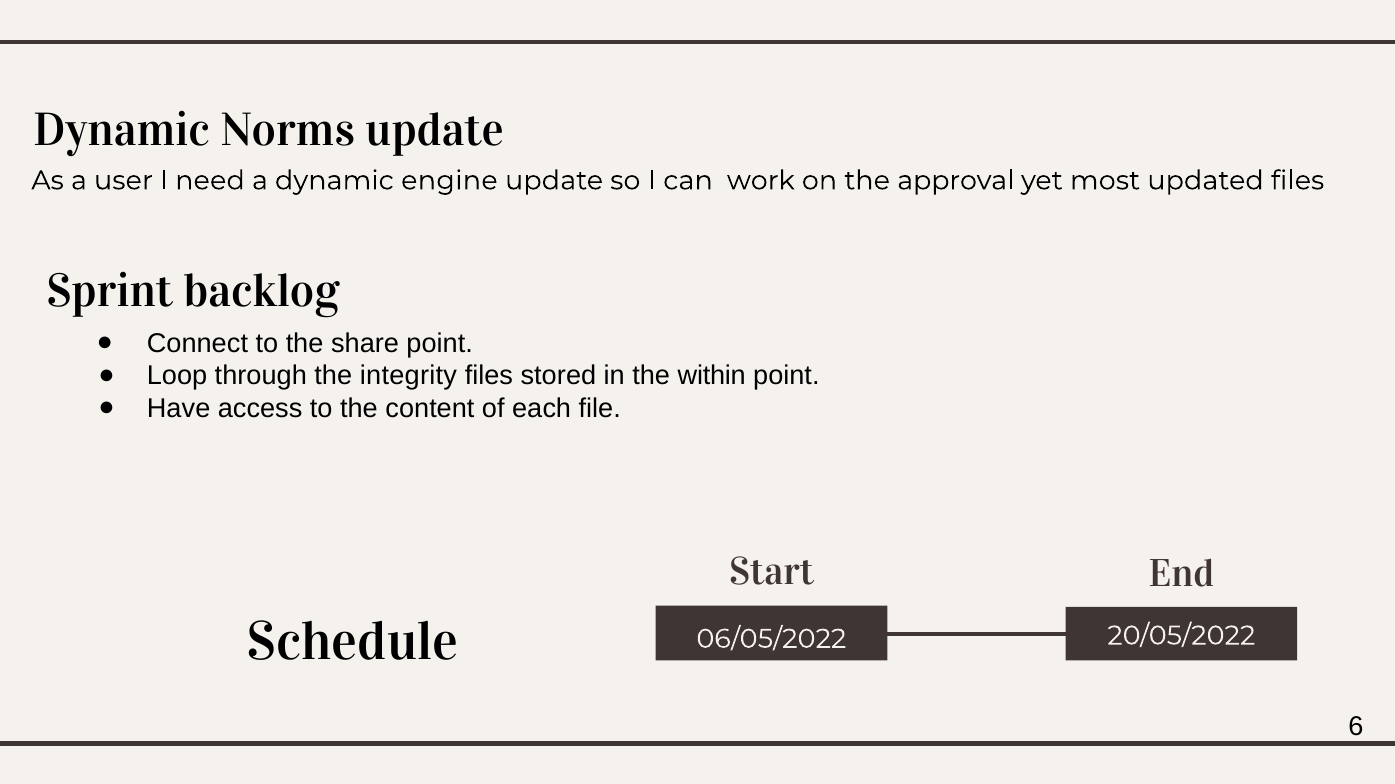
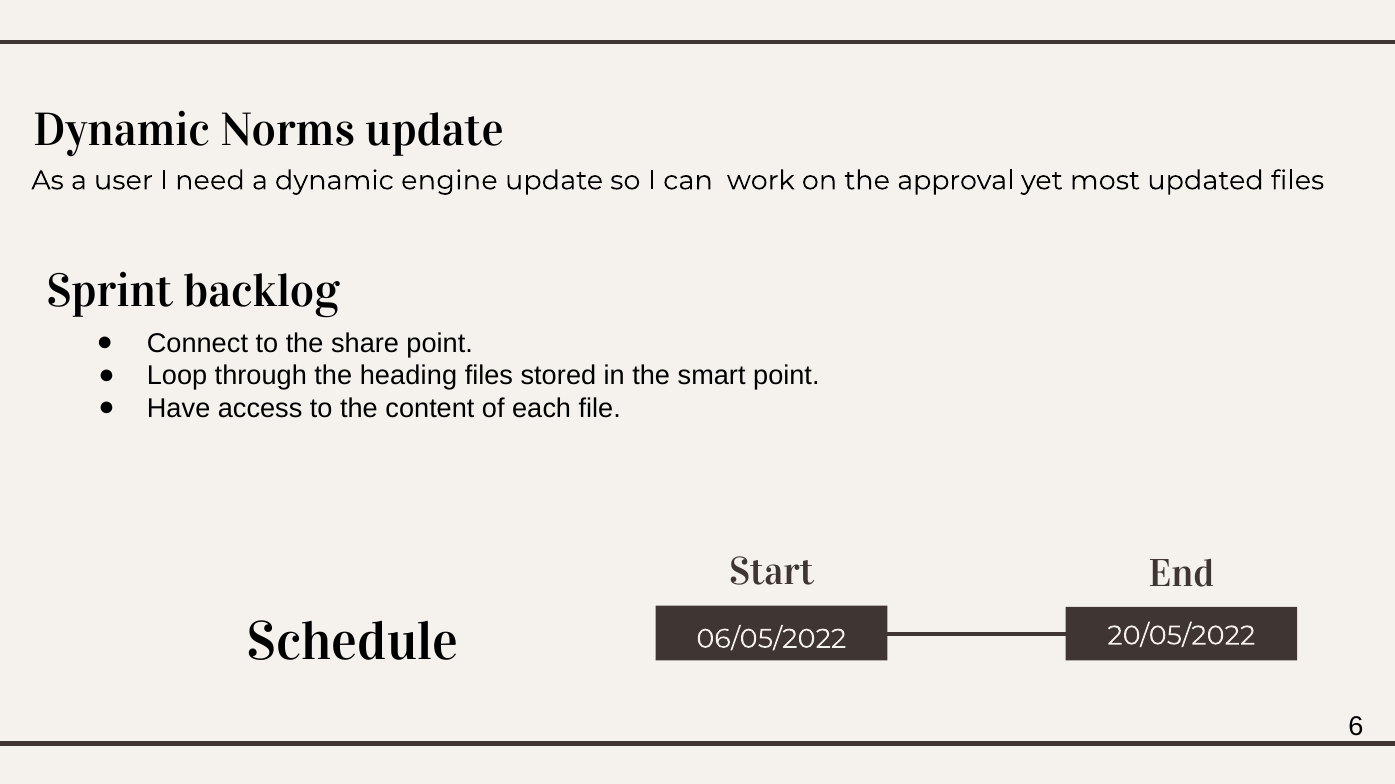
integrity: integrity -> heading (408, 376)
within: within -> smart (712, 376)
